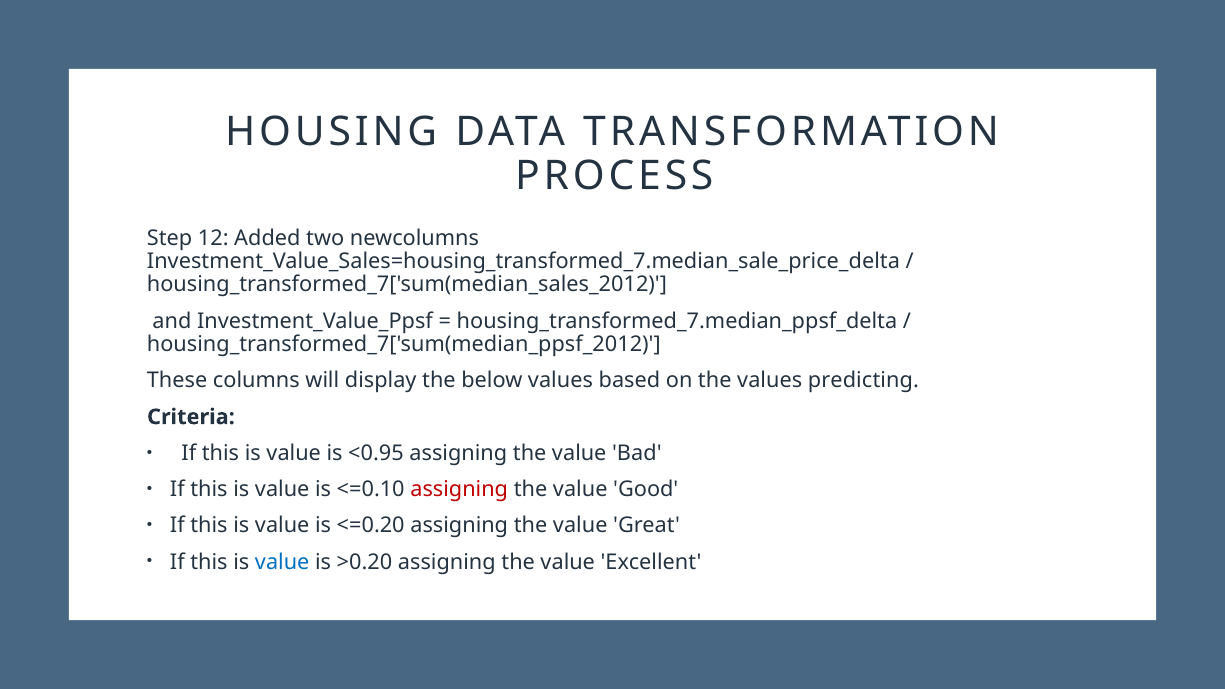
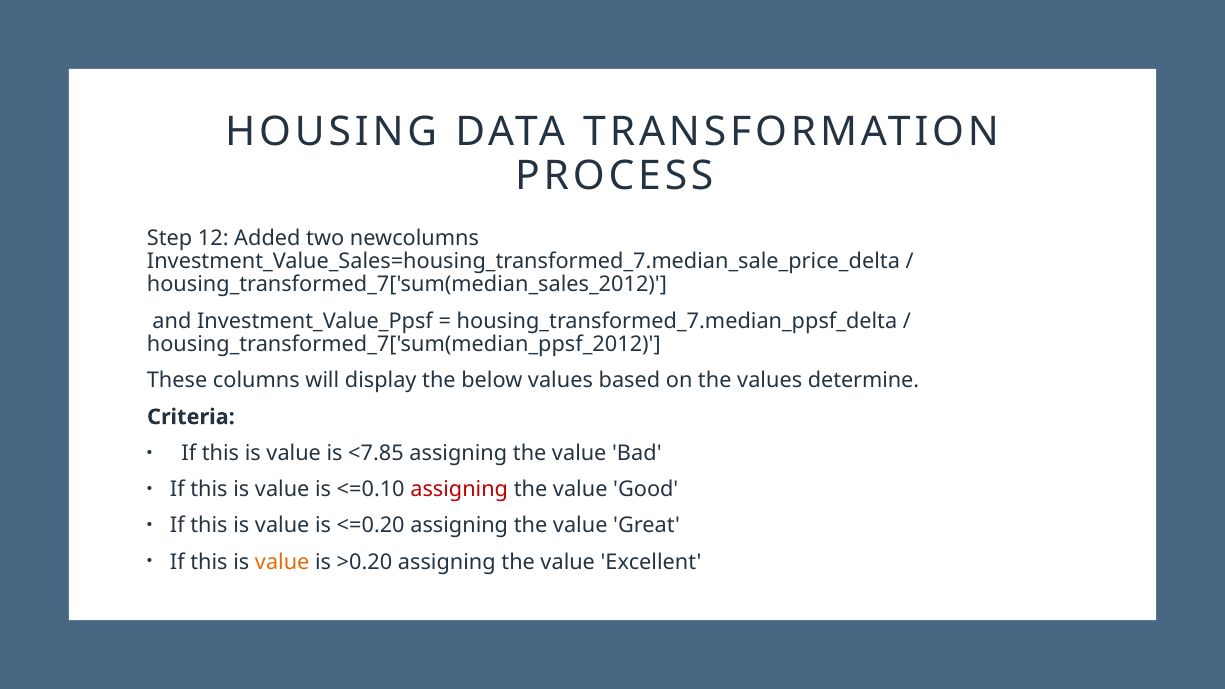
predicting: predicting -> determine (864, 381)
<0.95: <0.95 -> <7.85 (376, 453)
value colour: blue -> orange (282, 562)
